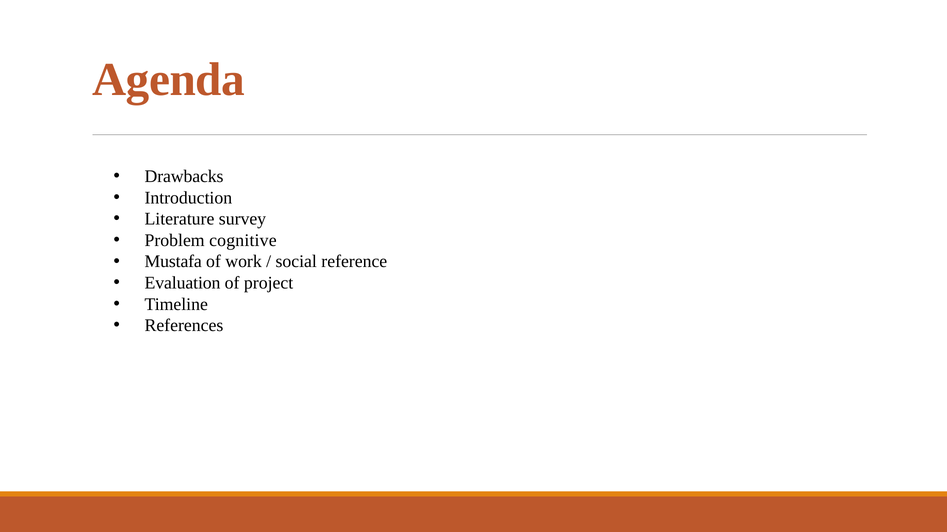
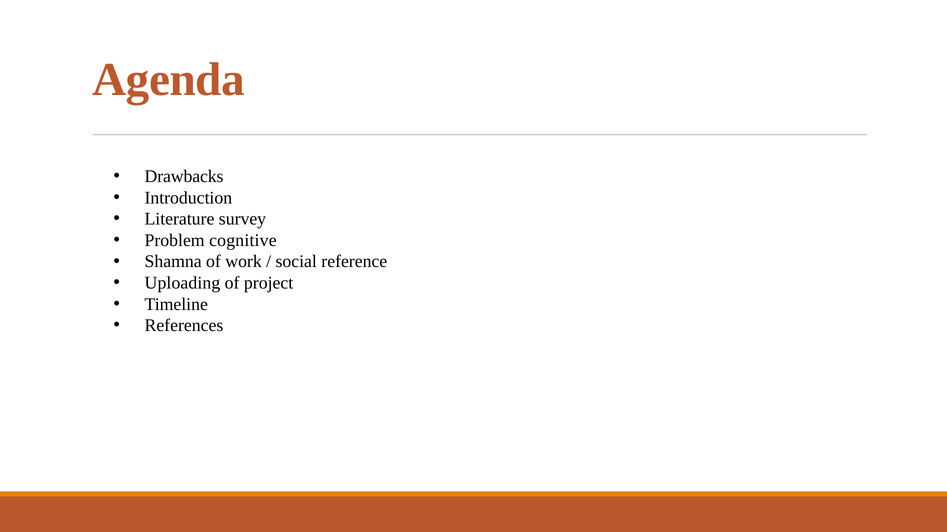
Mustafa: Mustafa -> Shamna (173, 262)
Evaluation: Evaluation -> Uploading (182, 283)
